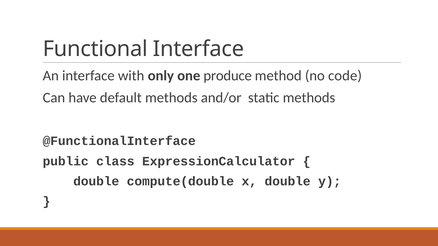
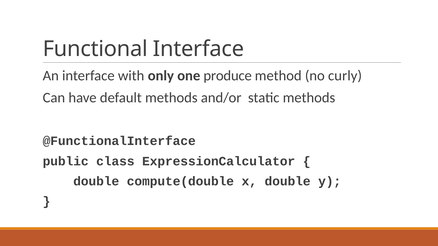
code: code -> curly (345, 76)
